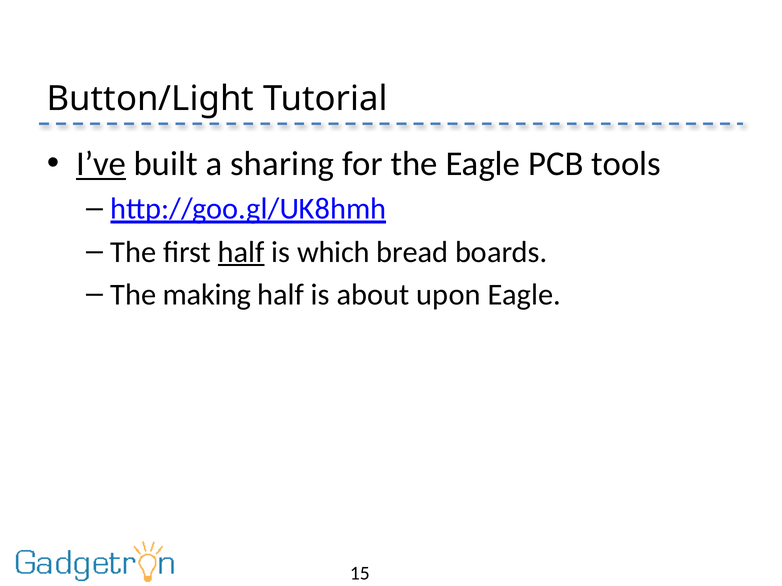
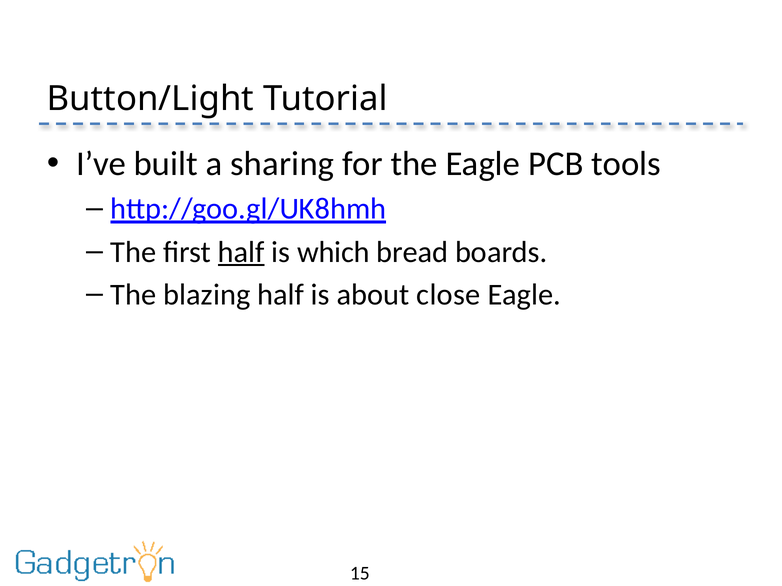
I’ve underline: present -> none (101, 164)
making: making -> blazing (207, 295)
upon: upon -> close (448, 295)
